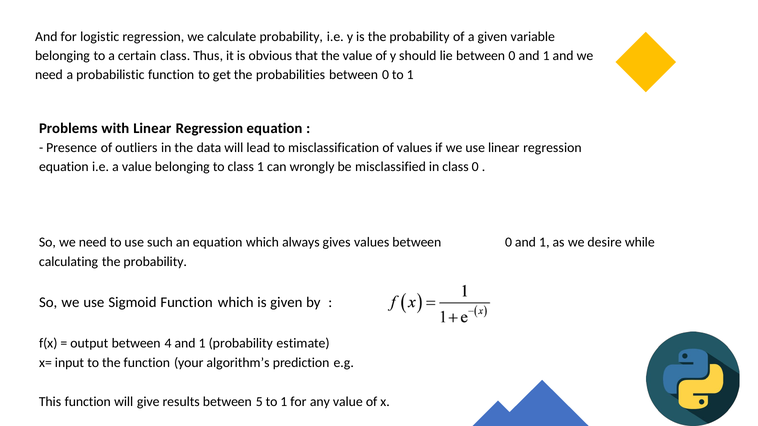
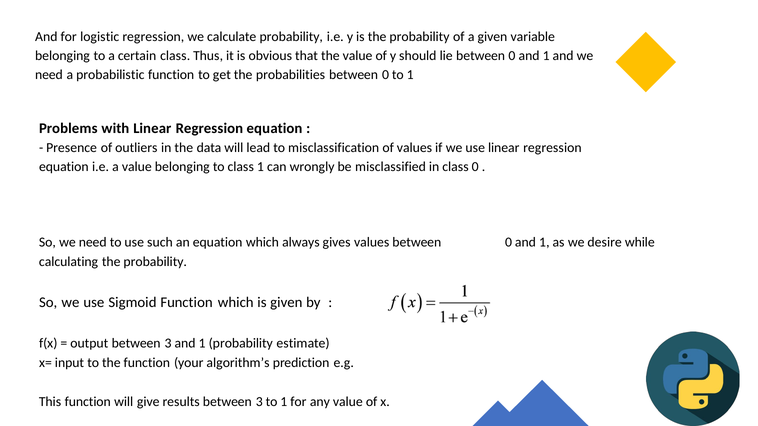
output between 4: 4 -> 3 (168, 343)
results between 5: 5 -> 3 (259, 402)
